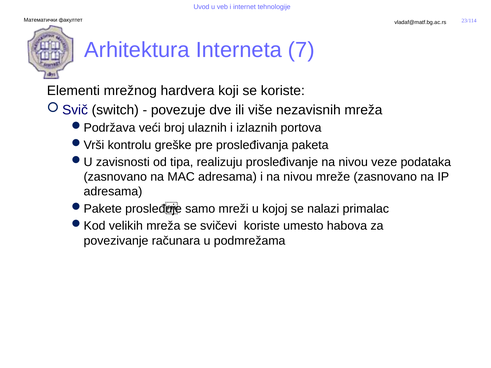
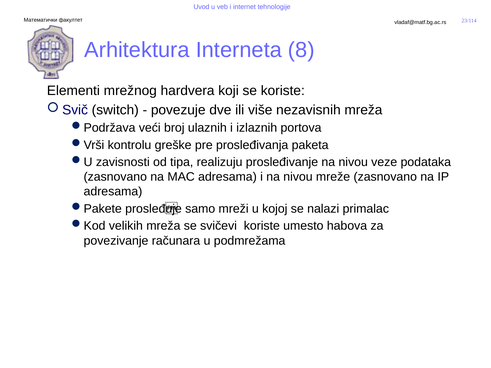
7: 7 -> 8 (301, 50)
